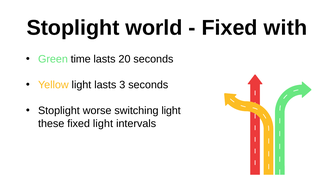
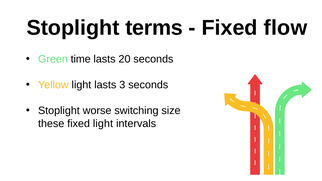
world: world -> terms (154, 28)
with: with -> flow (285, 28)
switching light: light -> size (171, 111)
